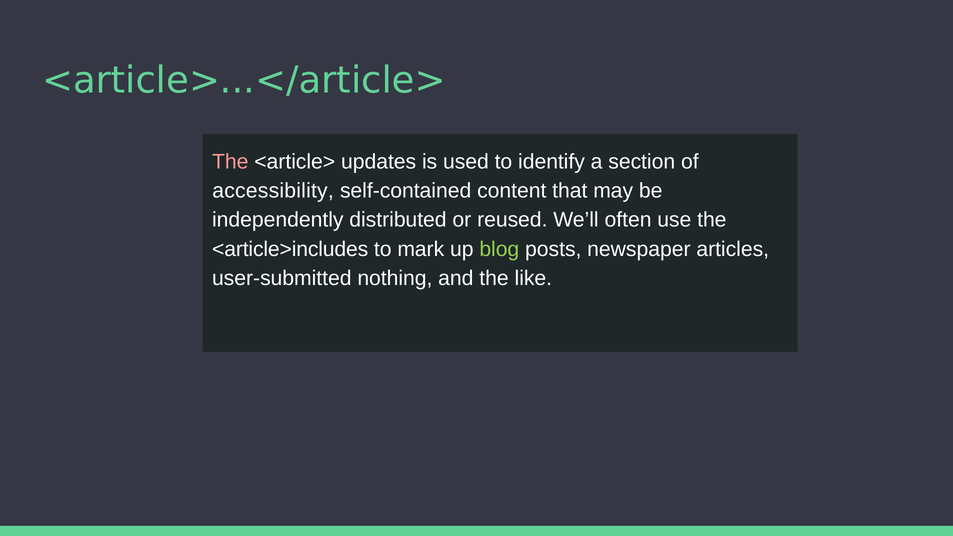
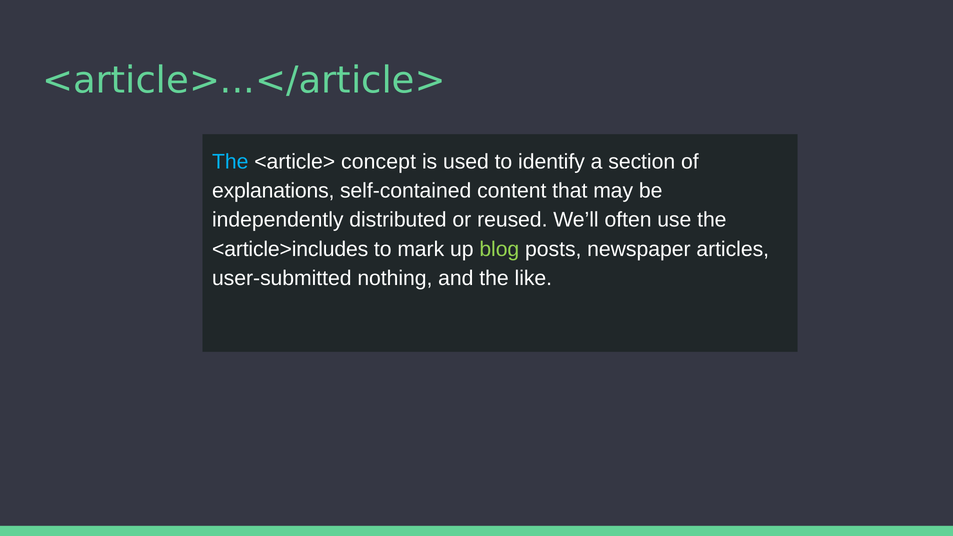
The colour: pink -> light blue (230, 162)
updates: updates -> concept (379, 162)
accessibility: accessibility -> explanations (273, 191)
